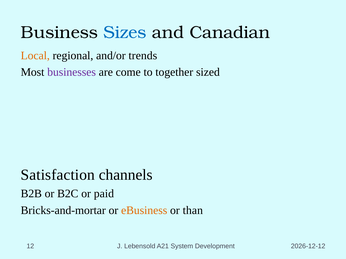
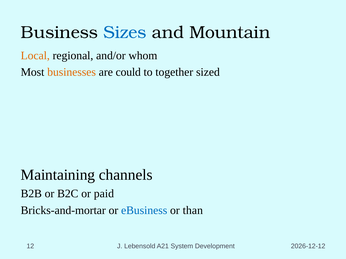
Canadian: Canadian -> Mountain (230, 32)
trends: trends -> whom (143, 56)
businesses colour: purple -> orange (72, 72)
come: come -> could (128, 72)
Satisfaction: Satisfaction -> Maintaining (58, 175)
eBusiness colour: orange -> blue (144, 211)
